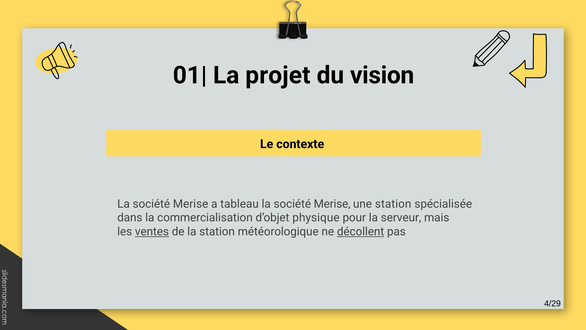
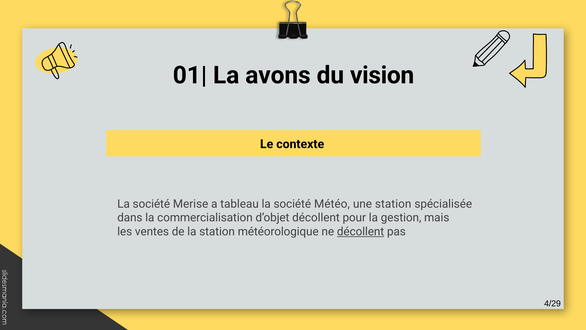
projet: projet -> avons (278, 75)
Merise: Merise -> Météo (332, 204)
d’objet physique: physique -> décollent (316, 218)
serveur: serveur -> gestion (401, 218)
ventes underline: present -> none (152, 231)
